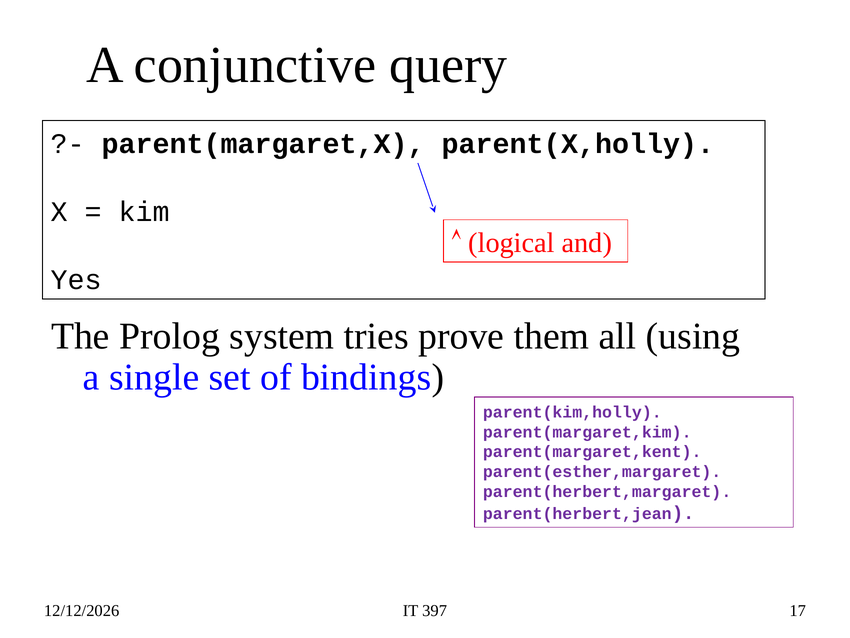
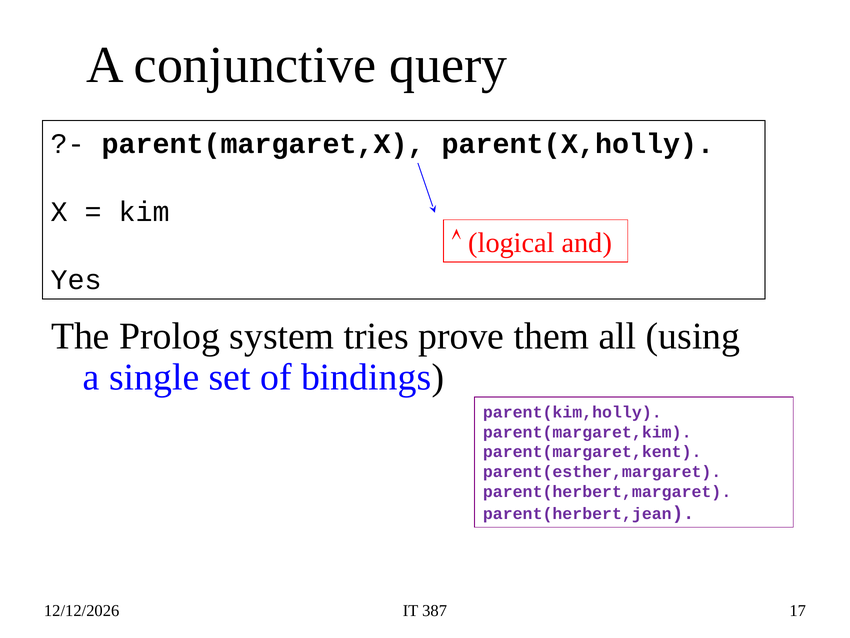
397: 397 -> 387 (435, 610)
